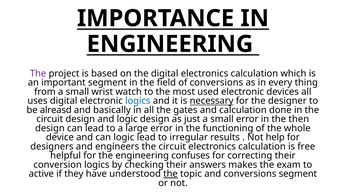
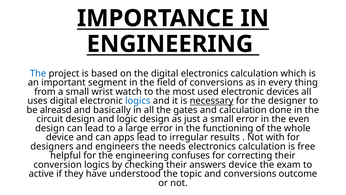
The colour: purple -> blue (38, 73)
then: then -> even (299, 119)
can logic: logic -> apps (124, 137)
help: help -> with (275, 137)
engineers the circuit: circuit -> needs (172, 146)
answers makes: makes -> device (243, 164)
the underline: present -> none (170, 174)
conversions segment: segment -> outcome (298, 174)
